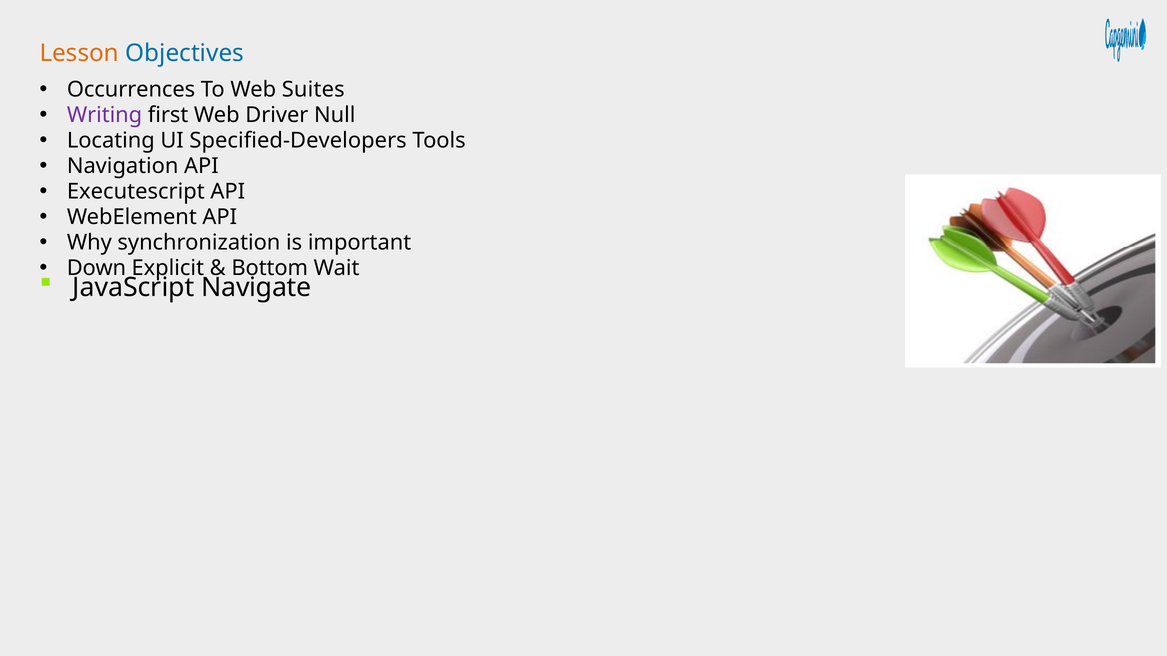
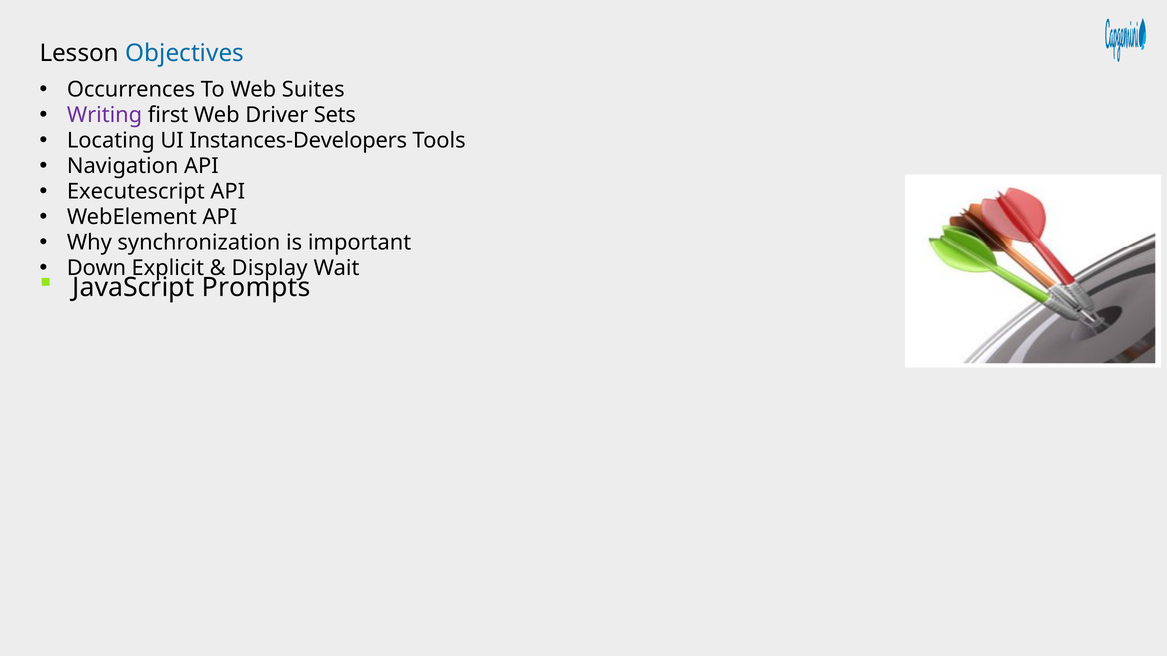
Lesson colour: orange -> black (79, 53)
Null: Null -> Sets (335, 115)
Specified-Developers: Specified-Developers -> Instances-Developers (298, 141)
Bottom: Bottom -> Display (270, 268)
Navigate: Navigate -> Prompts (256, 288)
